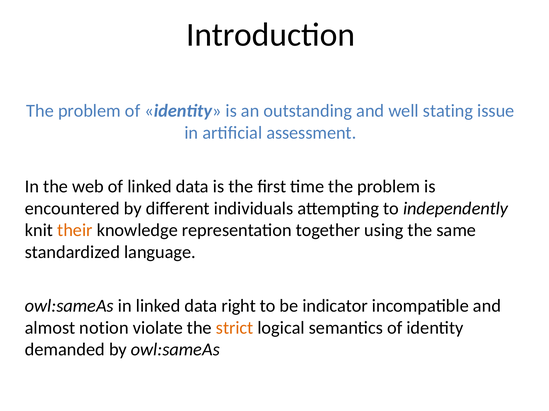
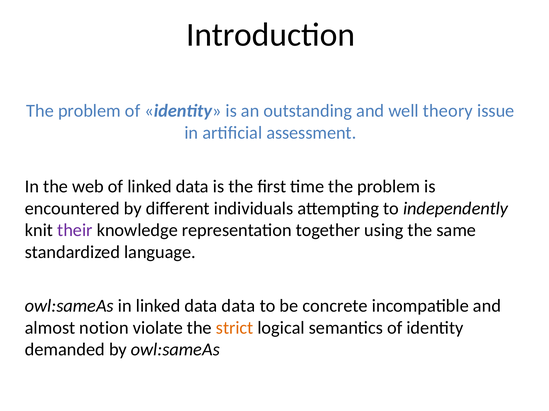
stating: stating -> theory (448, 111)
their colour: orange -> purple (75, 231)
data right: right -> data (238, 306)
indicator: indicator -> concrete (335, 306)
